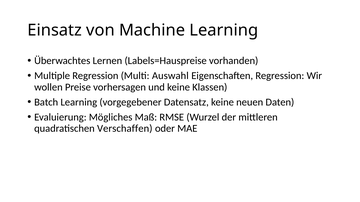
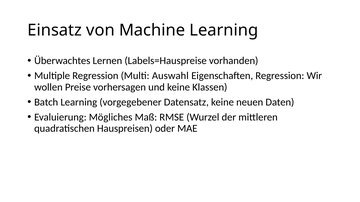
Verschaffen: Verschaffen -> Hauspreisen (125, 129)
